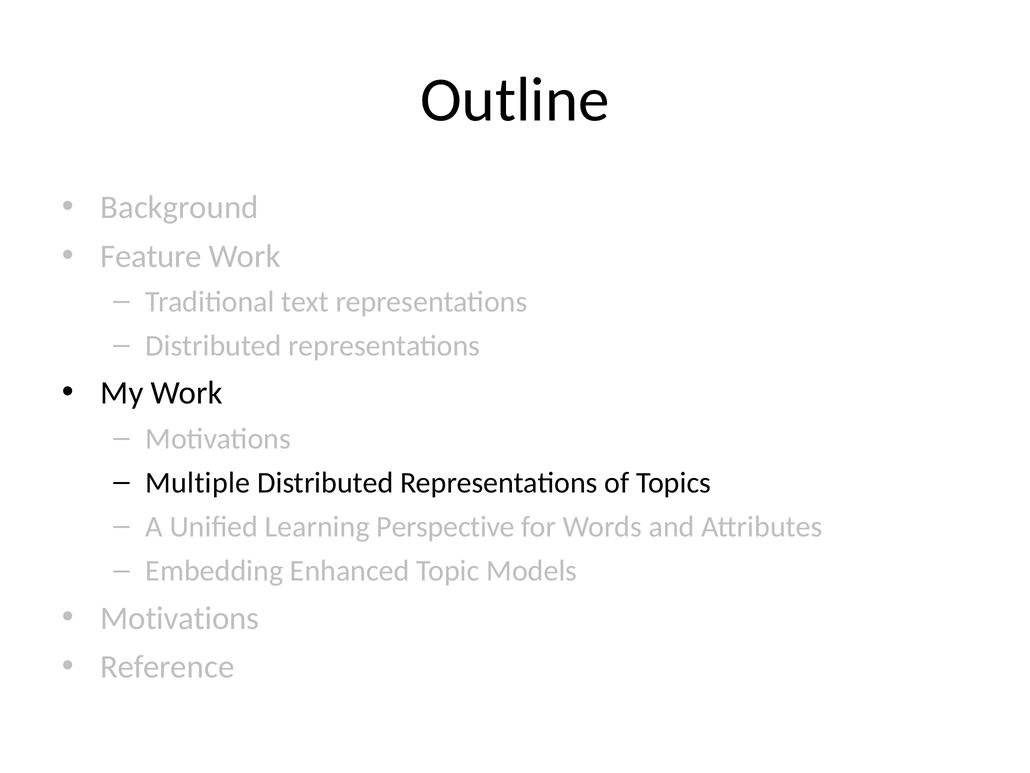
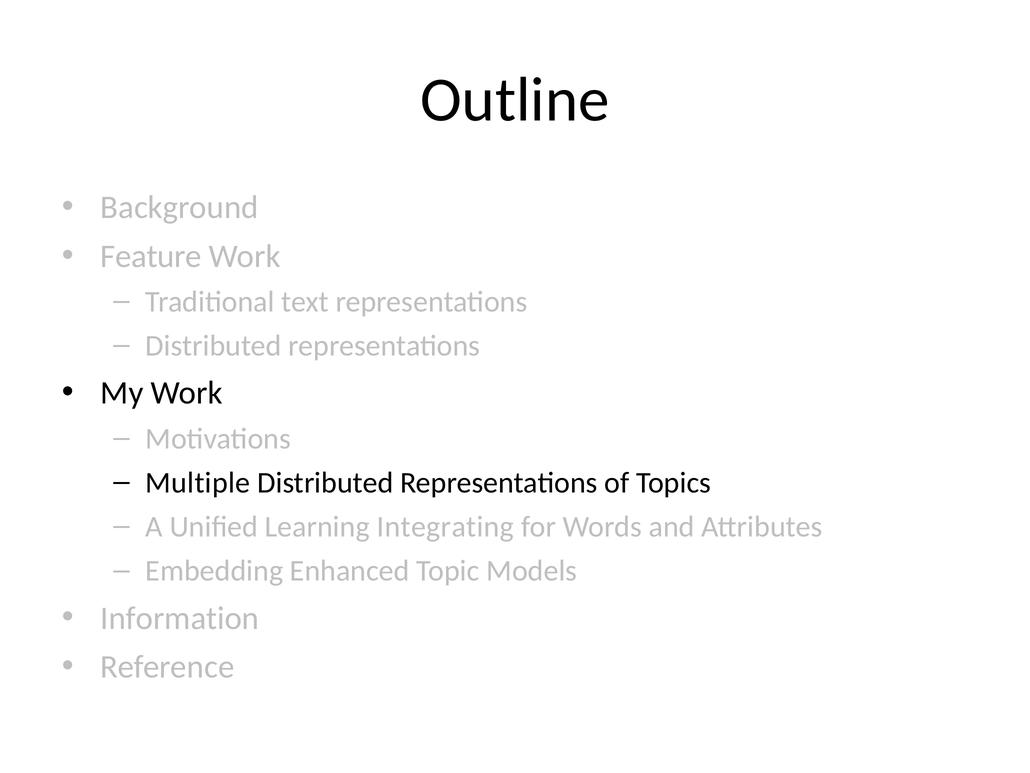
Perspective: Perspective -> Integrating (445, 527)
Motivations: Motivations -> Information (180, 618)
